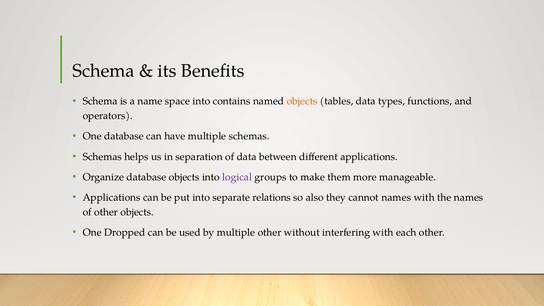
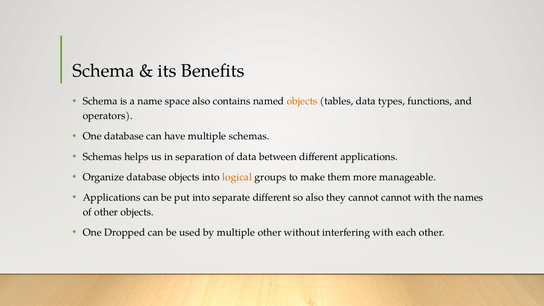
space into: into -> also (201, 101)
logical colour: purple -> orange (237, 177)
separate relations: relations -> different (272, 197)
cannot names: names -> cannot (396, 197)
